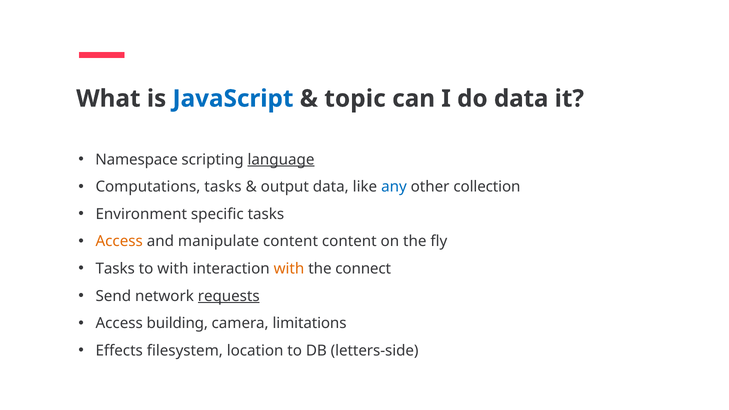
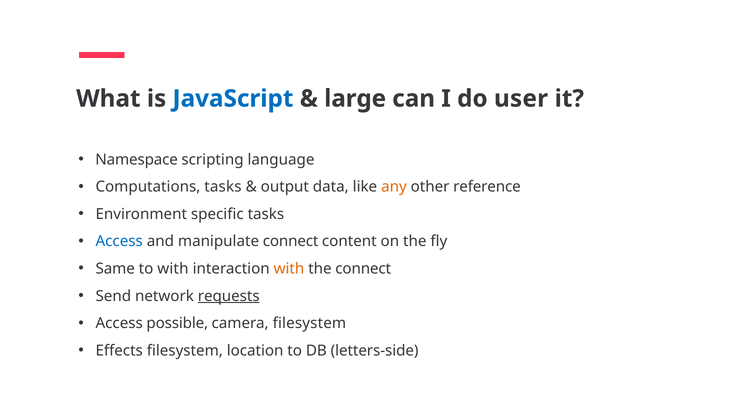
topic: topic -> large (355, 99)
do data: data -> user (521, 99)
language underline: present -> none (281, 160)
any colour: blue -> orange (394, 187)
collection: collection -> reference (487, 187)
Access colour: orange -> blue (119, 242)
manipulate content: content -> connect (291, 242)
Tasks: Tasks -> Same (115, 269)
building: building -> possible (177, 323)
camera limitations: limitations -> filesystem (309, 323)
